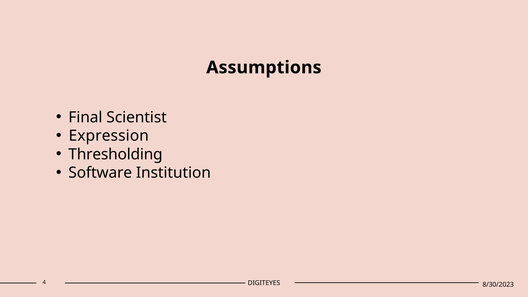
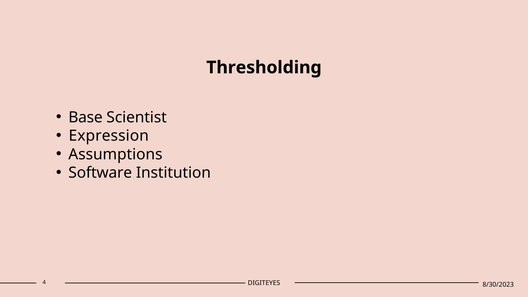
Assumptions: Assumptions -> Thresholding (264, 67)
Final: Final -> Base (85, 117)
Thresholding: Thresholding -> Assumptions (115, 154)
